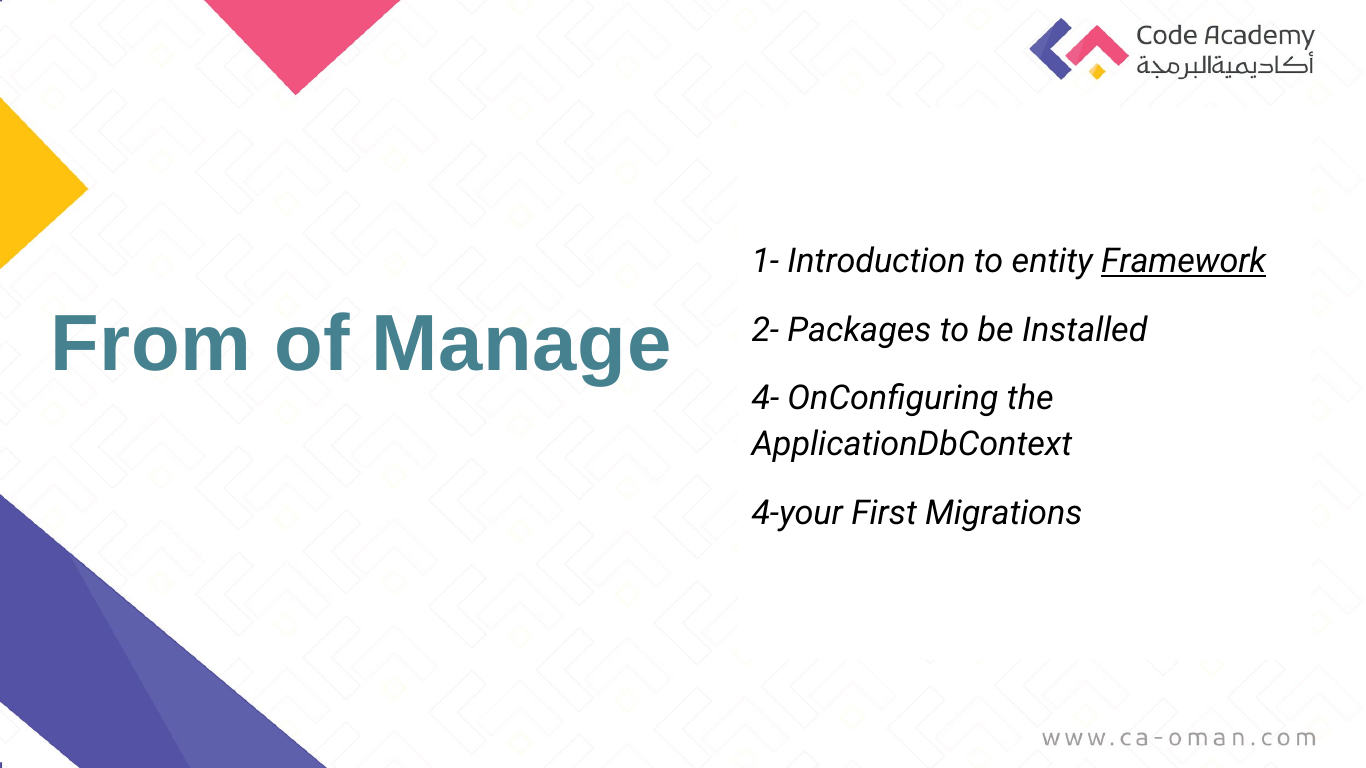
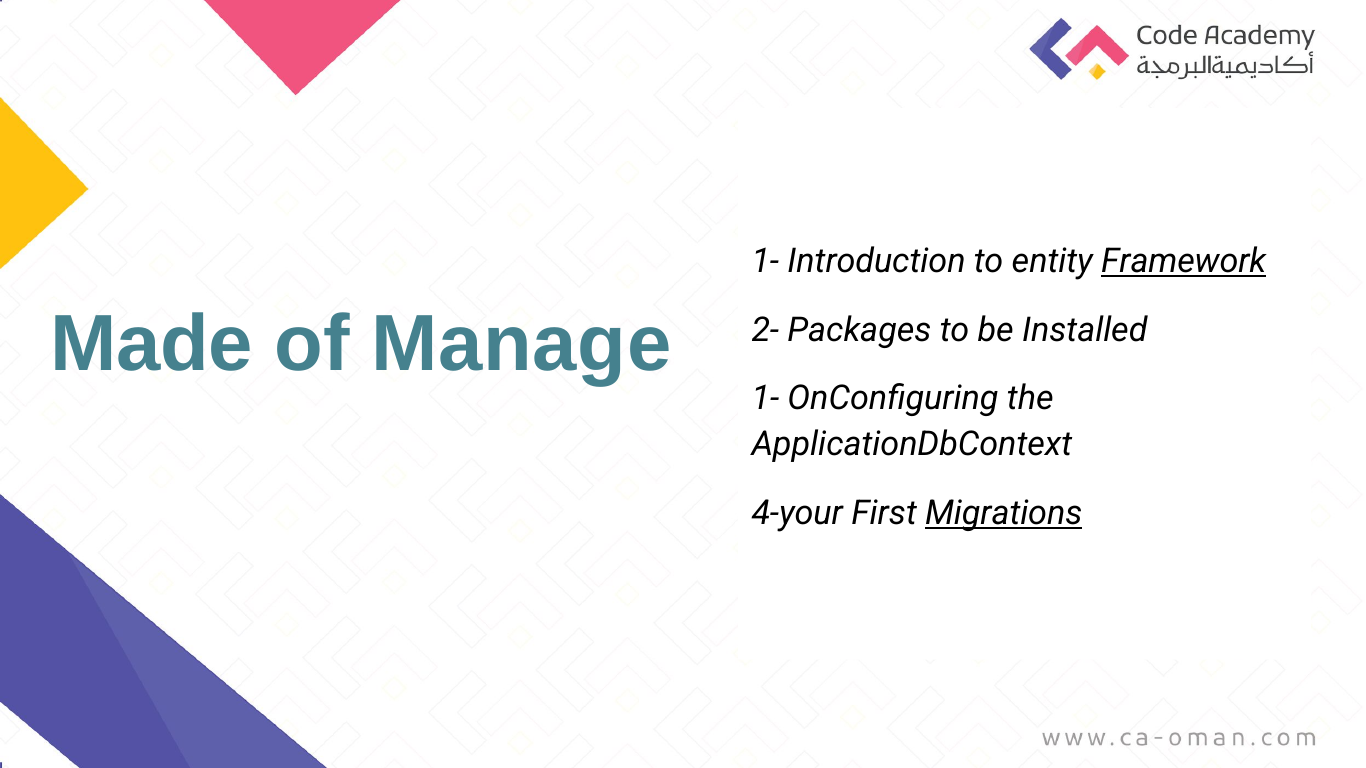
From: From -> Made (152, 344)
4-: 4- -> 1- (765, 399)
Migrations underline: none -> present (1004, 514)
